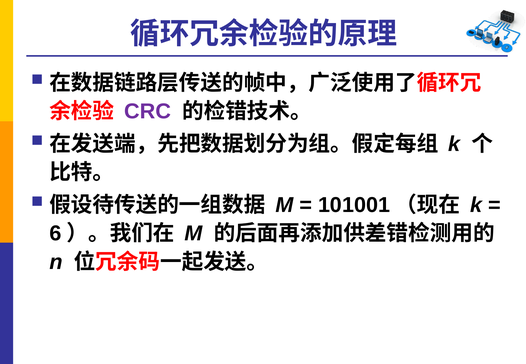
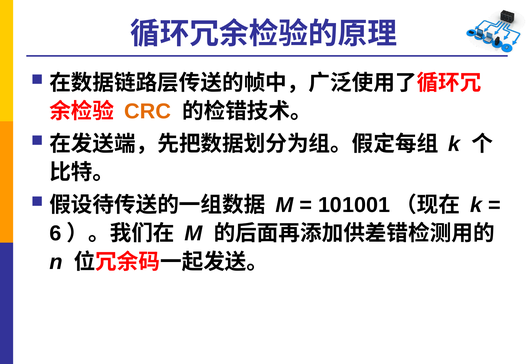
CRC colour: purple -> orange (148, 111)
